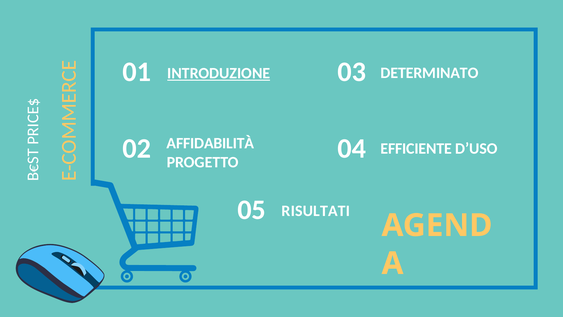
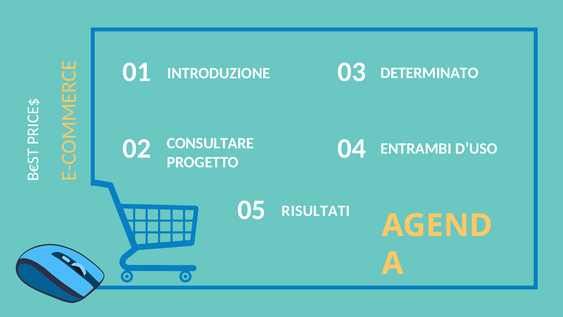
INTRODUZIONE underline: present -> none (219, 73)
AFFIDABILITÀ: AFFIDABILITÀ -> CONSULTARE (210, 143)
EFFICIENTE: EFFICIENTE -> ENTRAMBI (416, 148)
